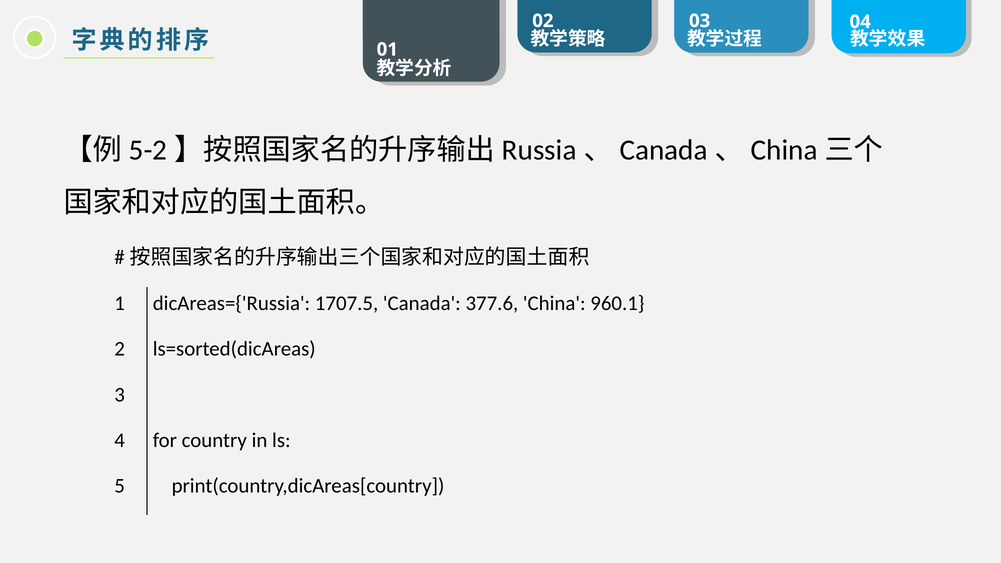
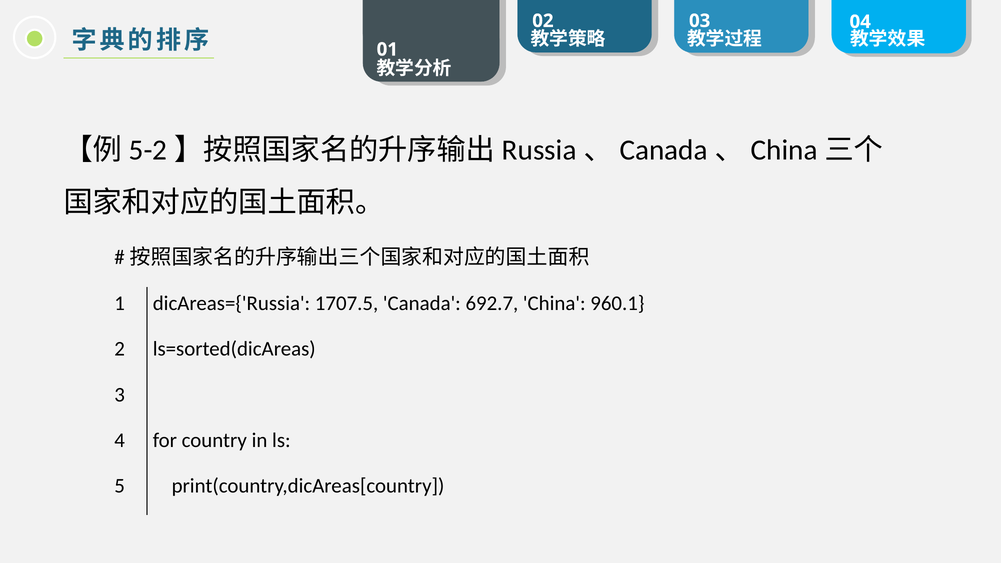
377.6: 377.6 -> 692.7 (492, 304)
